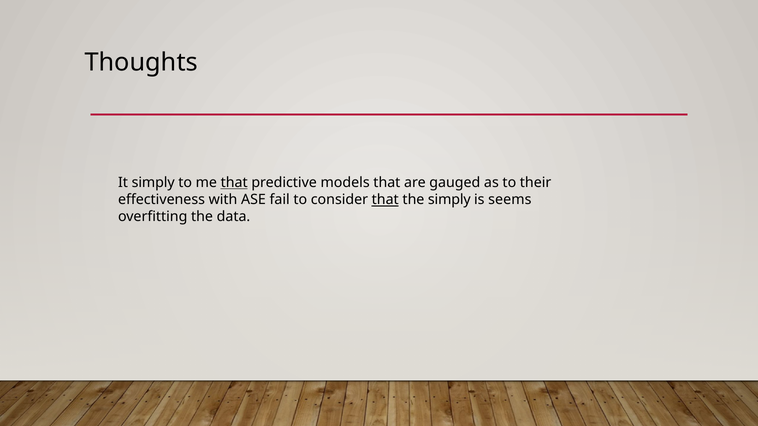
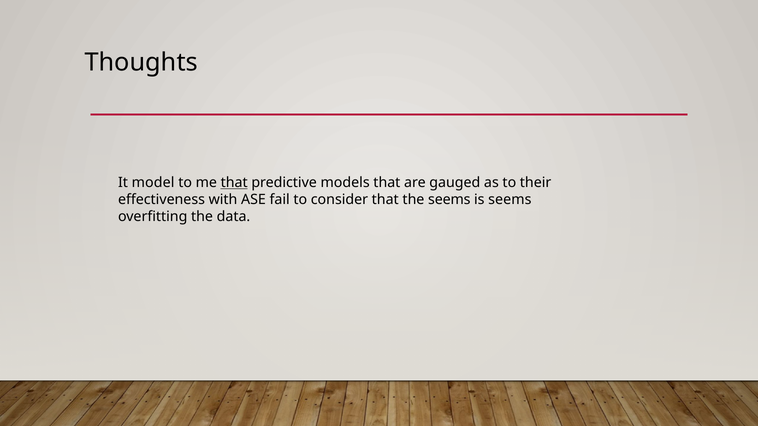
It simply: simply -> model (153, 183)
that underline: present -> none (385, 200)
the simply: simply -> seems (449, 200)
